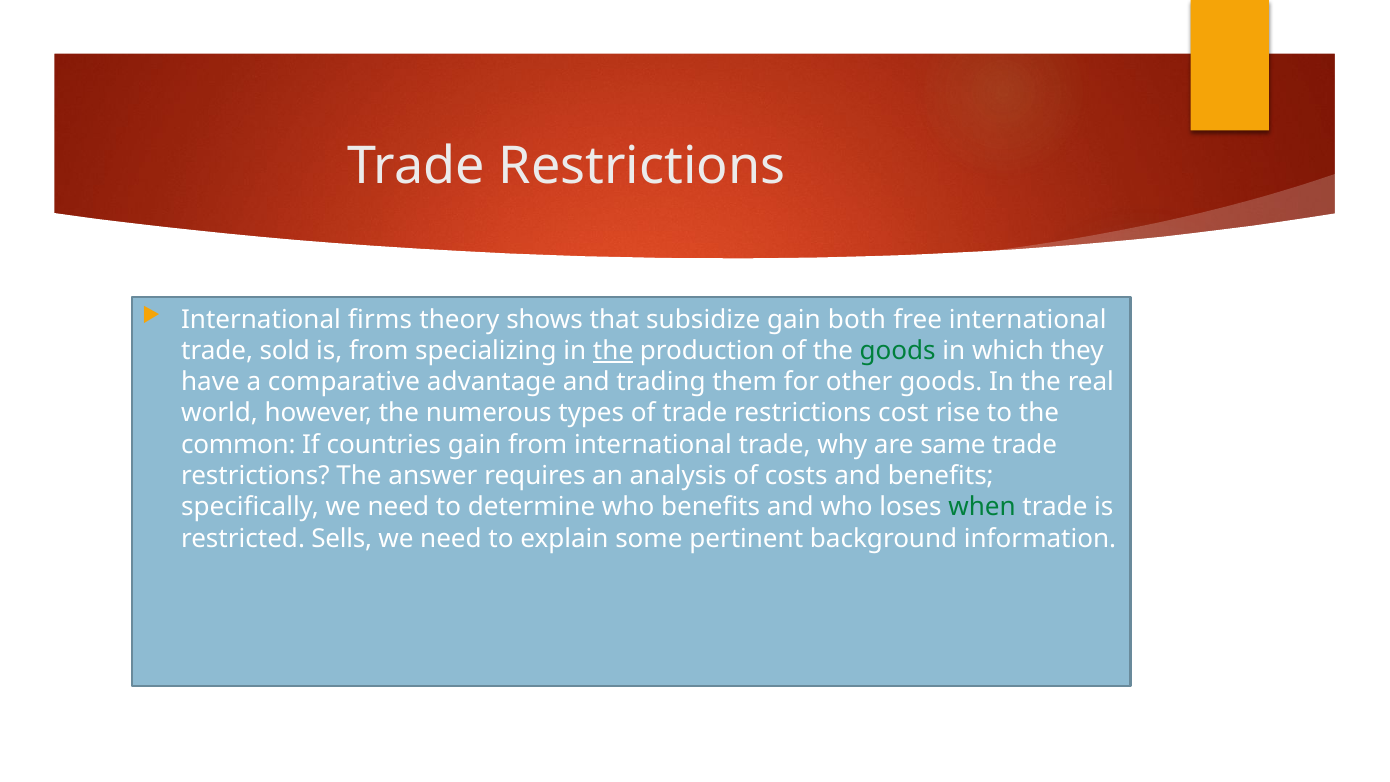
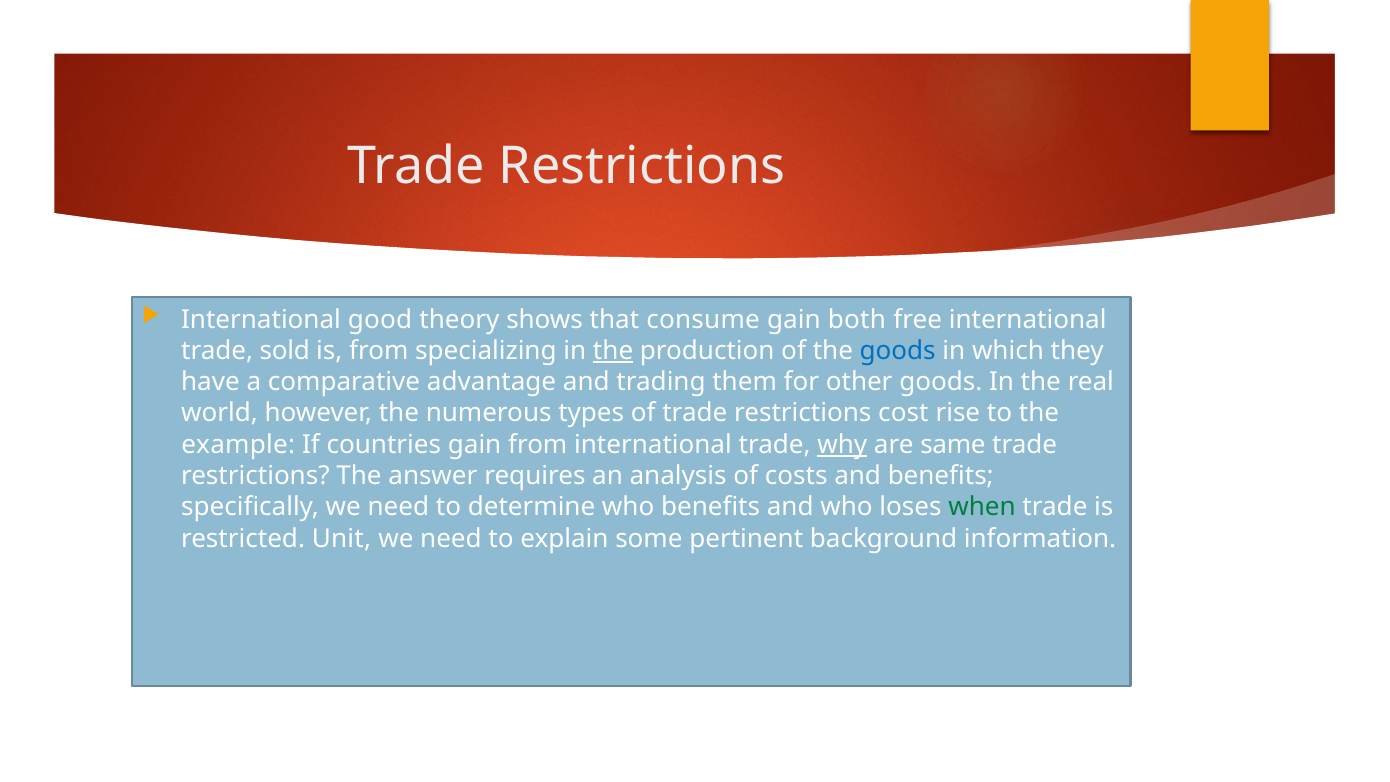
firms: firms -> good (380, 319)
subsidize: subsidize -> consume (703, 319)
goods colour: green -> blue (898, 351)
common: common -> example (238, 445)
why underline: none -> present (842, 445)
Sells: Sells -> Unit (341, 538)
